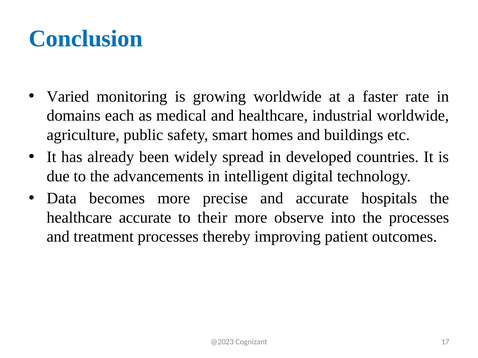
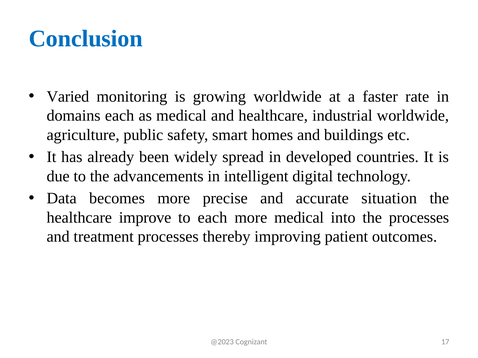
hospitals: hospitals -> situation (389, 199)
healthcare accurate: accurate -> improve (145, 218)
to their: their -> each (212, 218)
more observe: observe -> medical (299, 218)
